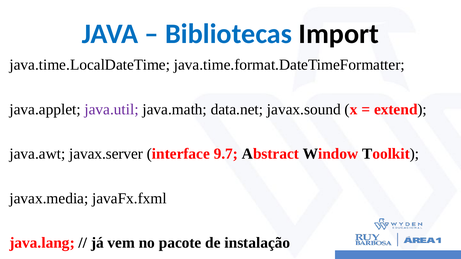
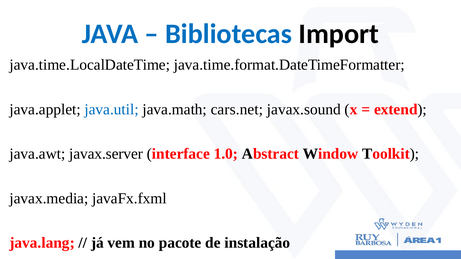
java.util colour: purple -> blue (112, 109)
data.net: data.net -> cars.net (237, 109)
9.7: 9.7 -> 1.0 (226, 154)
